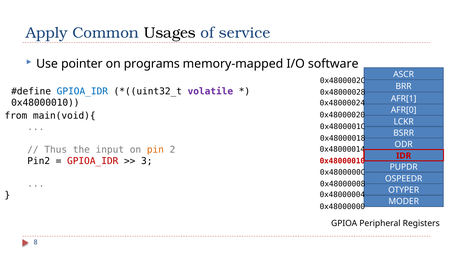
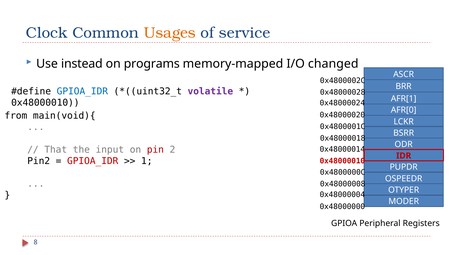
Apply: Apply -> Clock (47, 33)
Usages colour: black -> orange (170, 33)
pointer: pointer -> instead (82, 64)
software: software -> changed (333, 64)
Thus: Thus -> That (56, 150)
pin colour: orange -> red (155, 150)
3: 3 -> 1 (147, 161)
